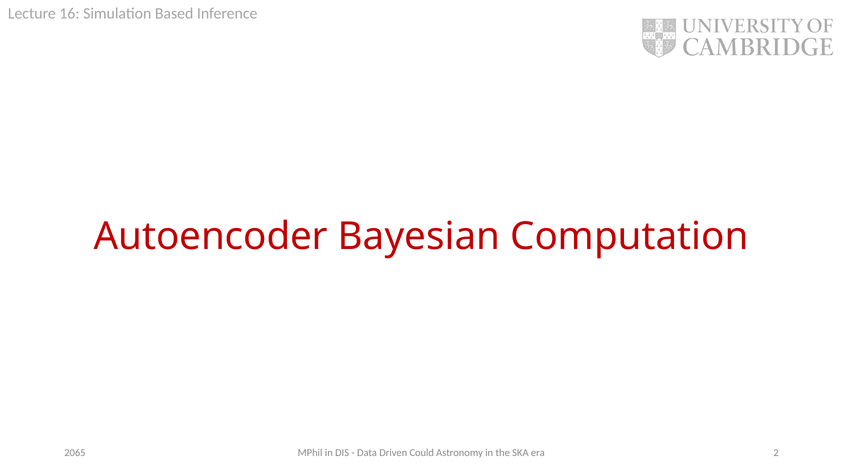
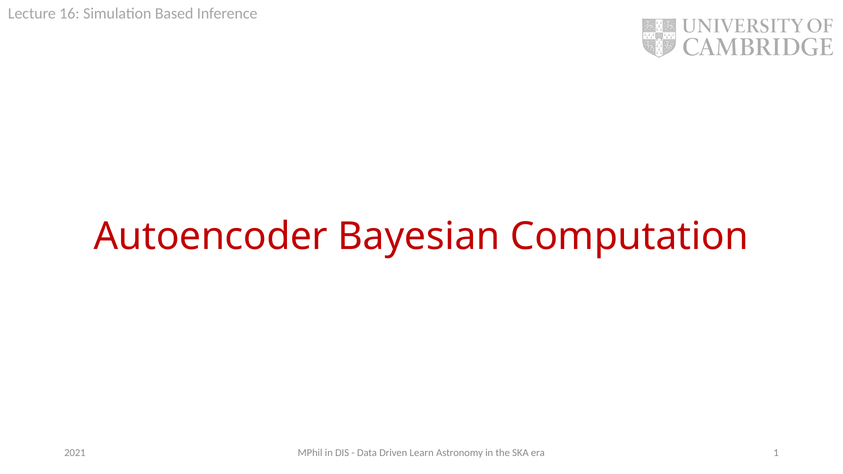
Could: Could -> Learn (422, 453)
2: 2 -> 1 (776, 453)
2065: 2065 -> 2021 (75, 453)
